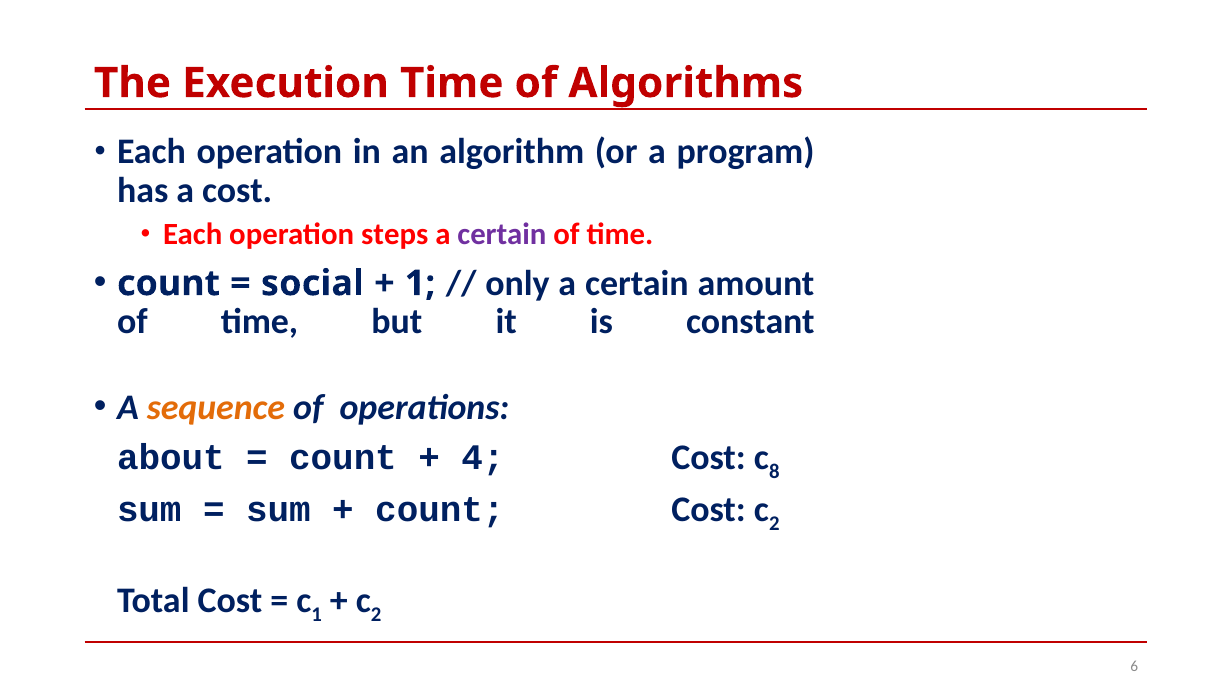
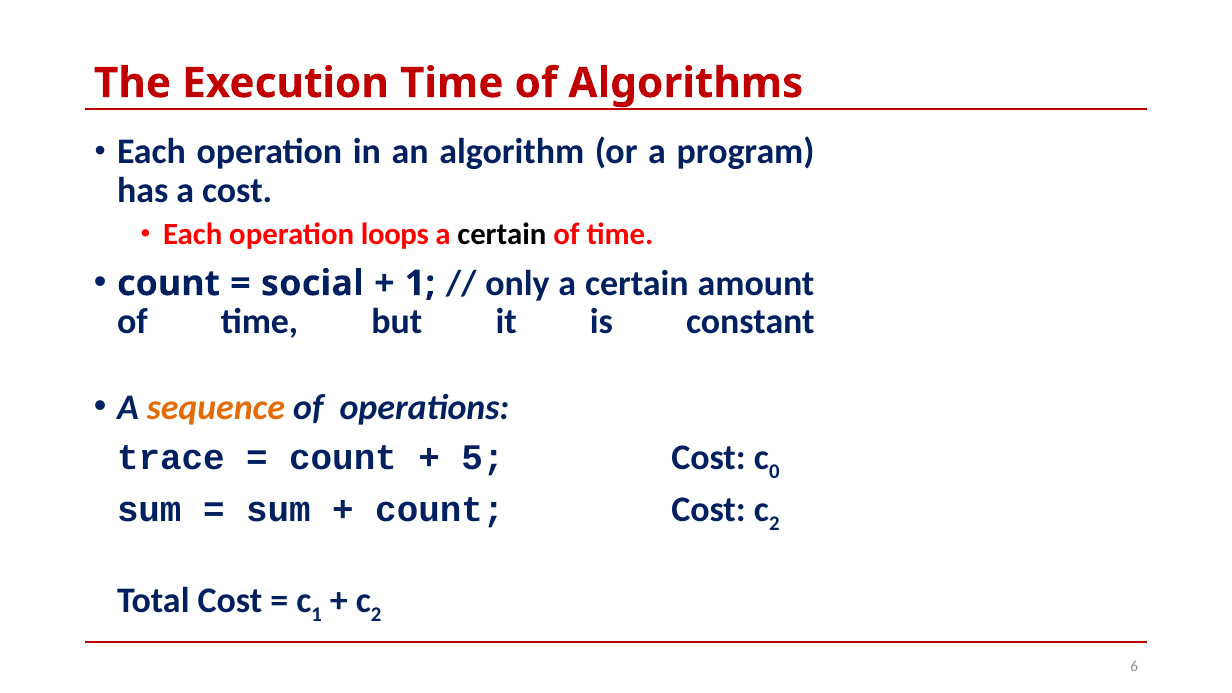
steps: steps -> loops (395, 235)
certain colour: purple -> black (502, 235)
about: about -> trace (171, 458)
4: 4 -> 5 (483, 458)
8: 8 -> 0 (774, 472)
